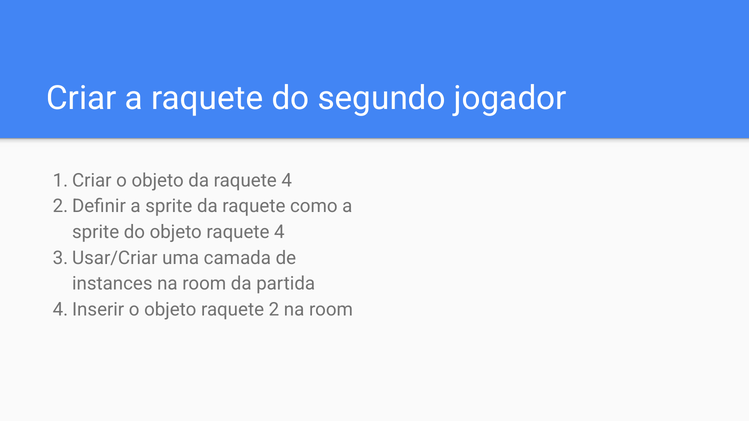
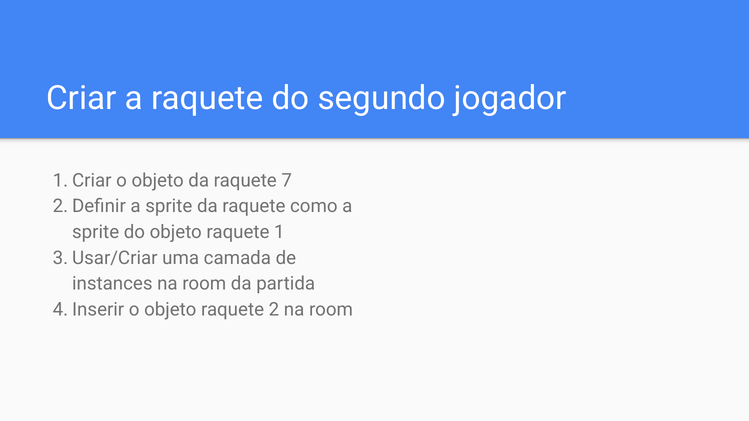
da raquete 4: 4 -> 7 (287, 181)
objeto raquete 4: 4 -> 1 (279, 232)
